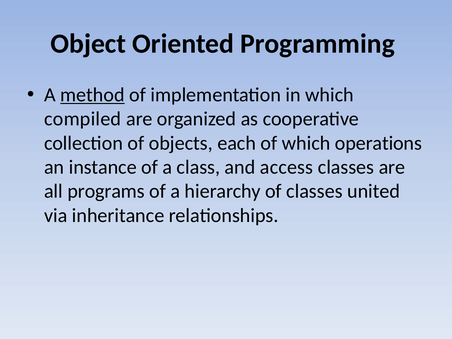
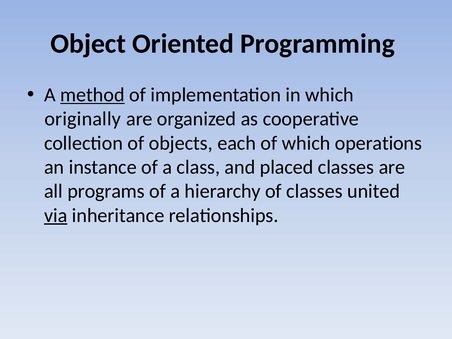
compiled: compiled -> originally (83, 119)
access: access -> placed (287, 167)
via underline: none -> present (56, 215)
